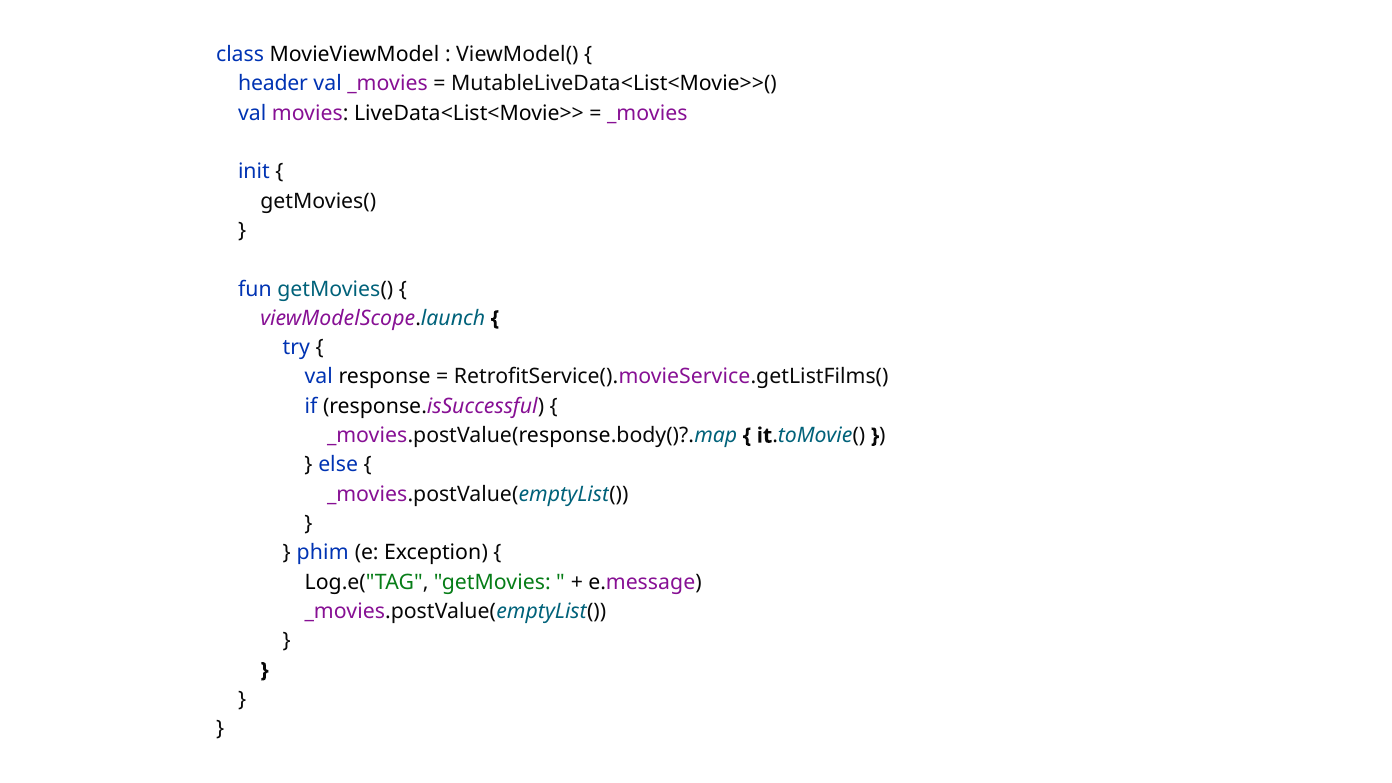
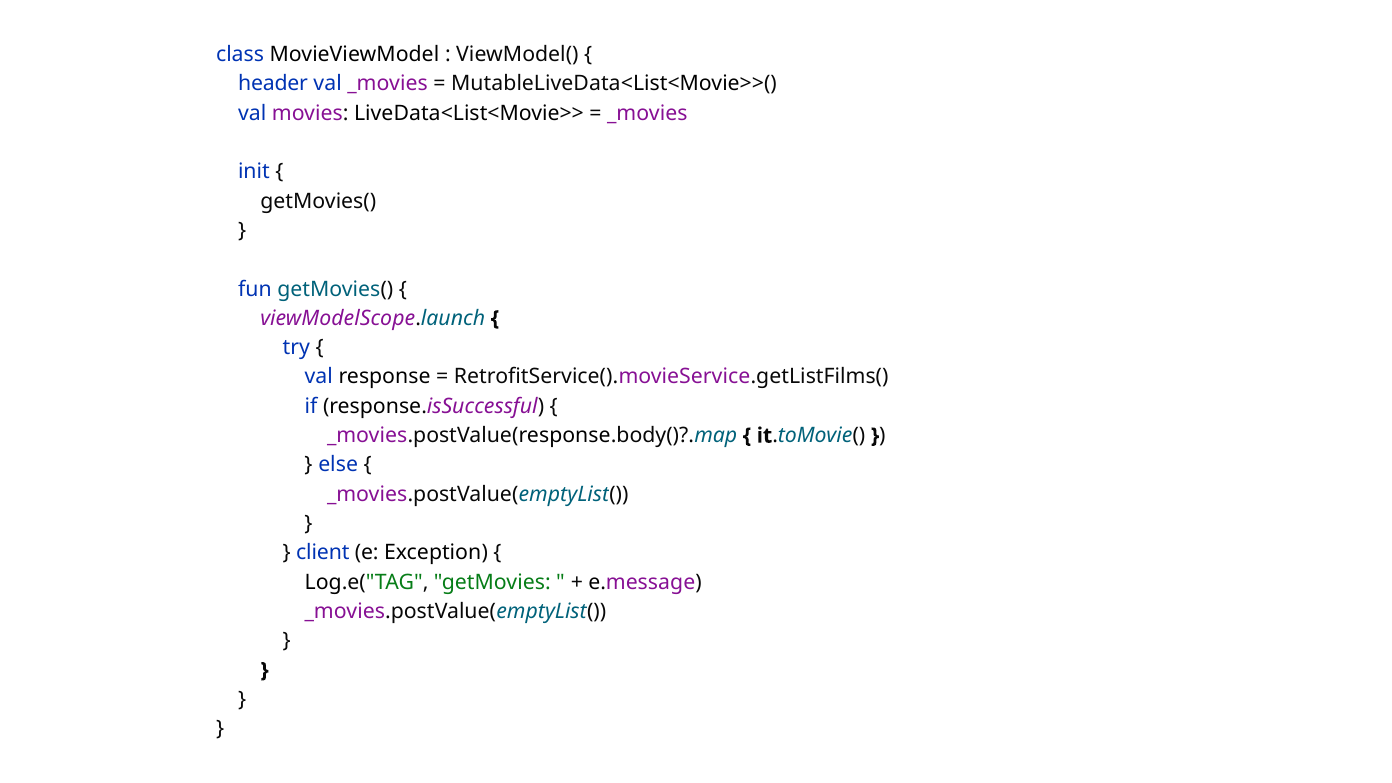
phim: phim -> client (323, 553)
